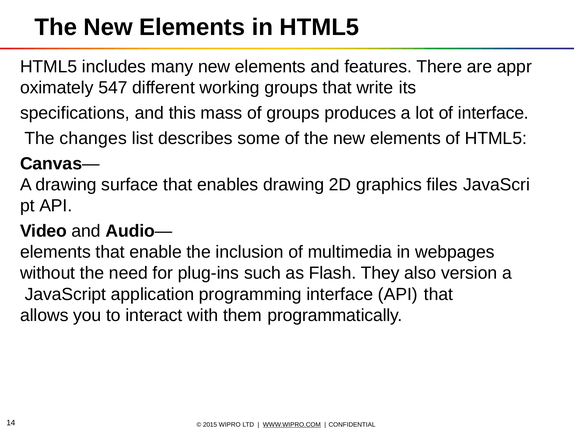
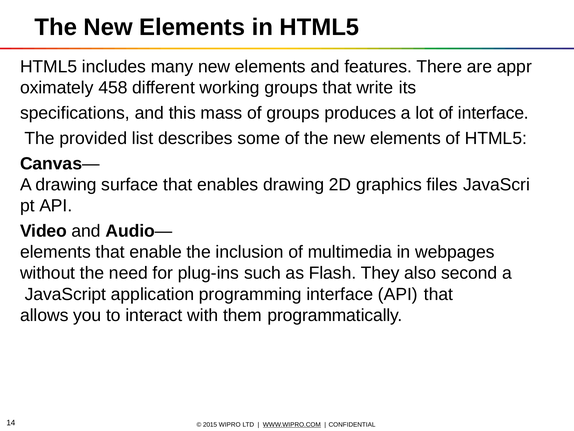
547: 547 -> 458 (113, 88)
changes: changes -> provided (93, 138)
version: version -> second (469, 273)
